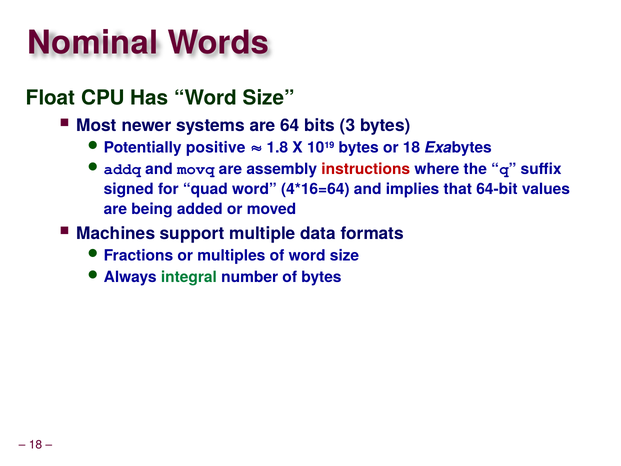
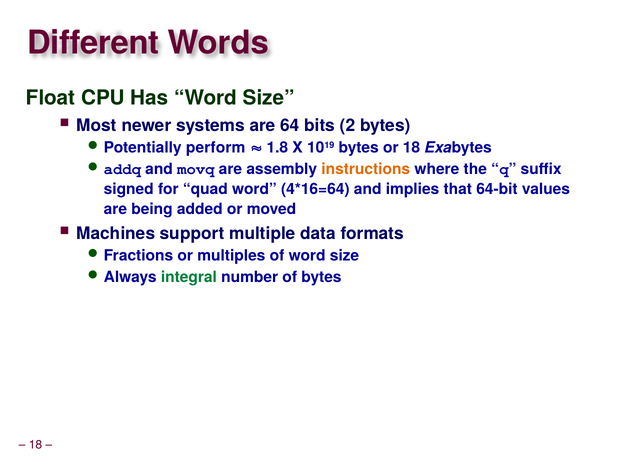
Nominal: Nominal -> Different (93, 43)
3: 3 -> 2 (348, 125)
positive: positive -> perform (216, 148)
instructions colour: red -> orange (366, 169)
